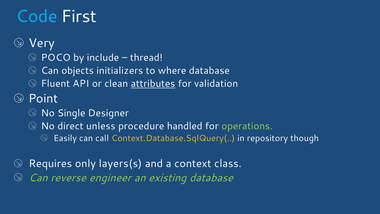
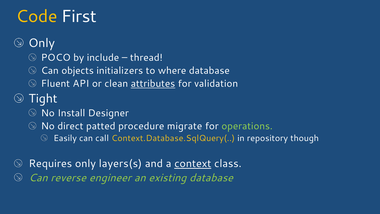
Code colour: light blue -> yellow (37, 16)
Very: Very -> Only (42, 43)
Point: Point -> Tight (43, 99)
Single: Single -> Install (71, 113)
unless: unless -> patted (101, 126)
handled: handled -> migrate (185, 126)
context underline: none -> present (193, 164)
